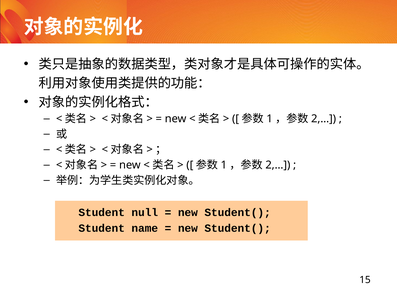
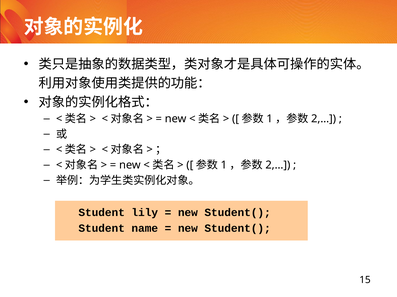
null: null -> lily (145, 213)
